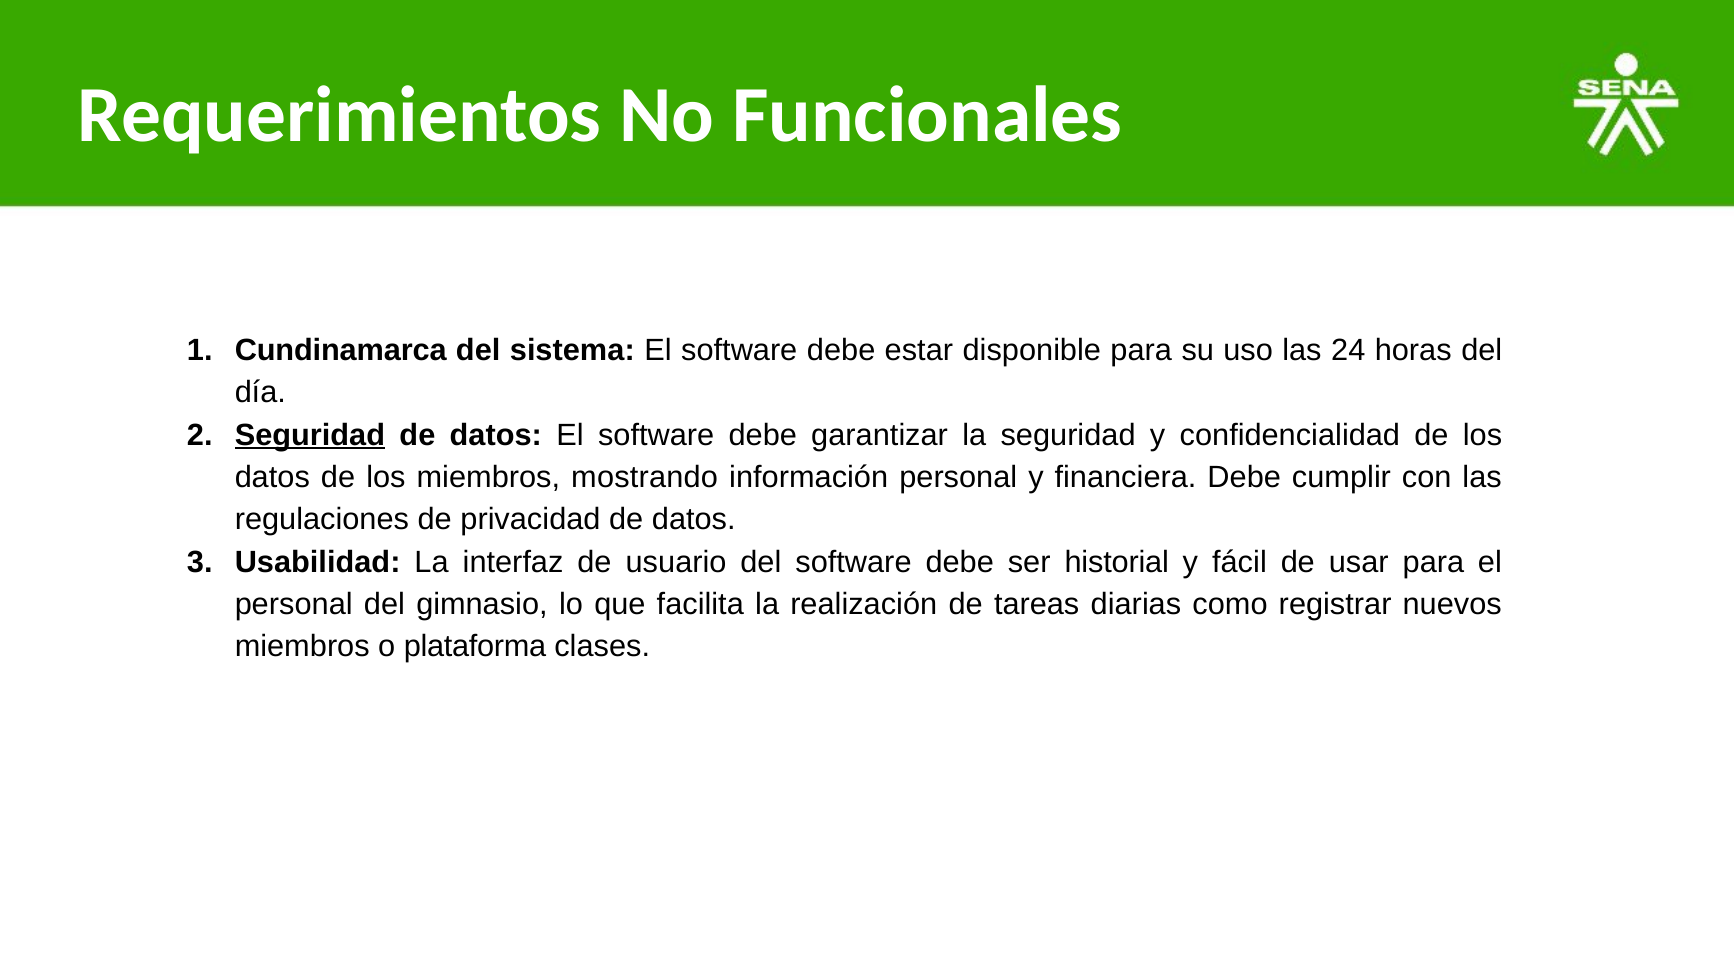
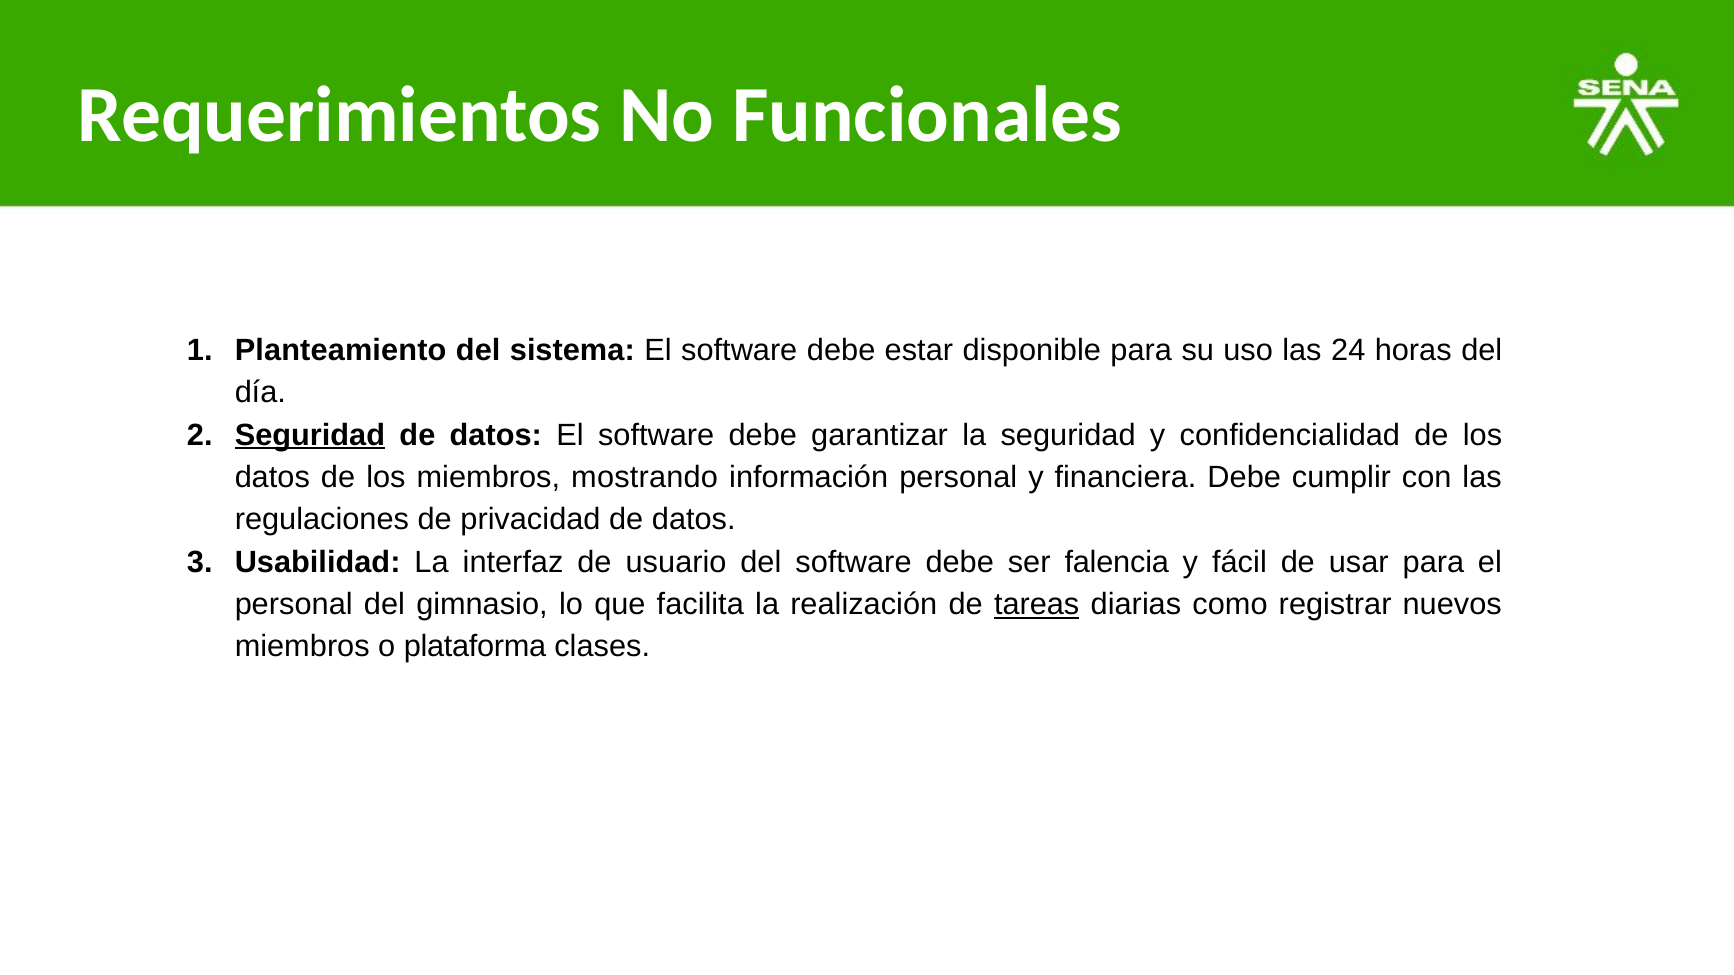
Cundinamarca: Cundinamarca -> Planteamiento (341, 351)
historial: historial -> falencia (1117, 562)
tareas underline: none -> present (1037, 605)
